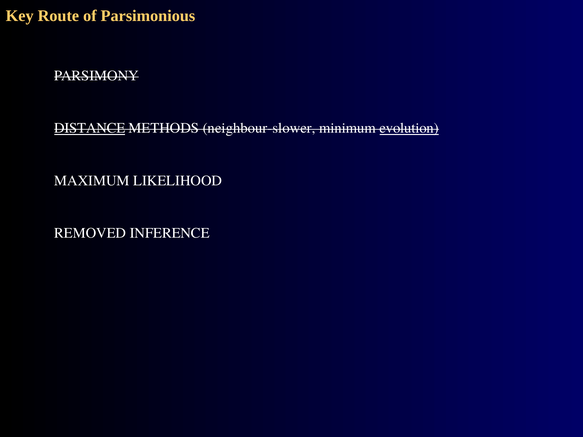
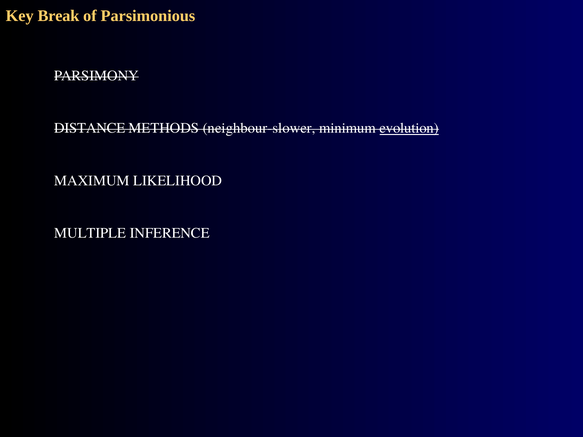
Route: Route -> Break (58, 16)
DISTANCE underline: present -> none (90, 128)
REMOVED: REMOVED -> MULTIPLE (90, 233)
